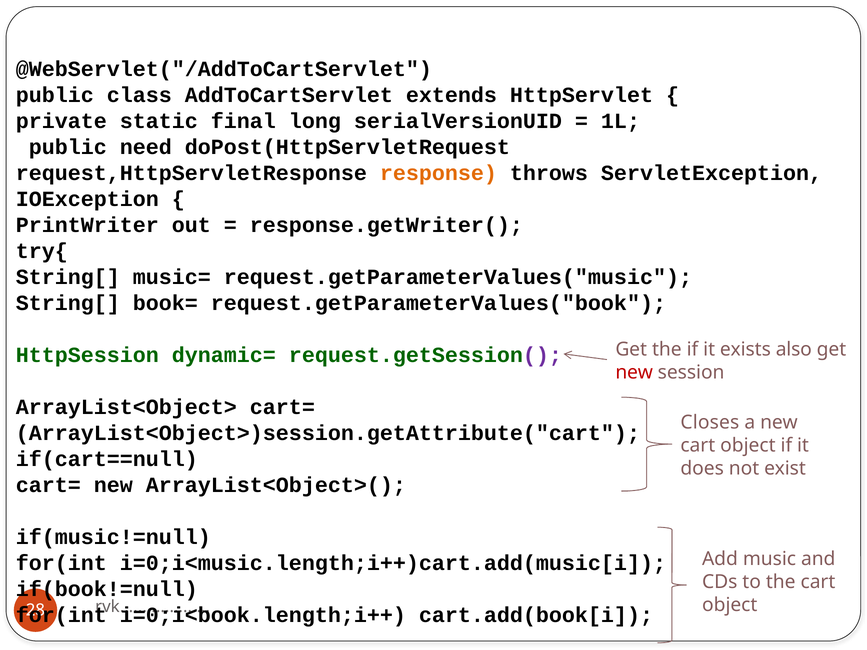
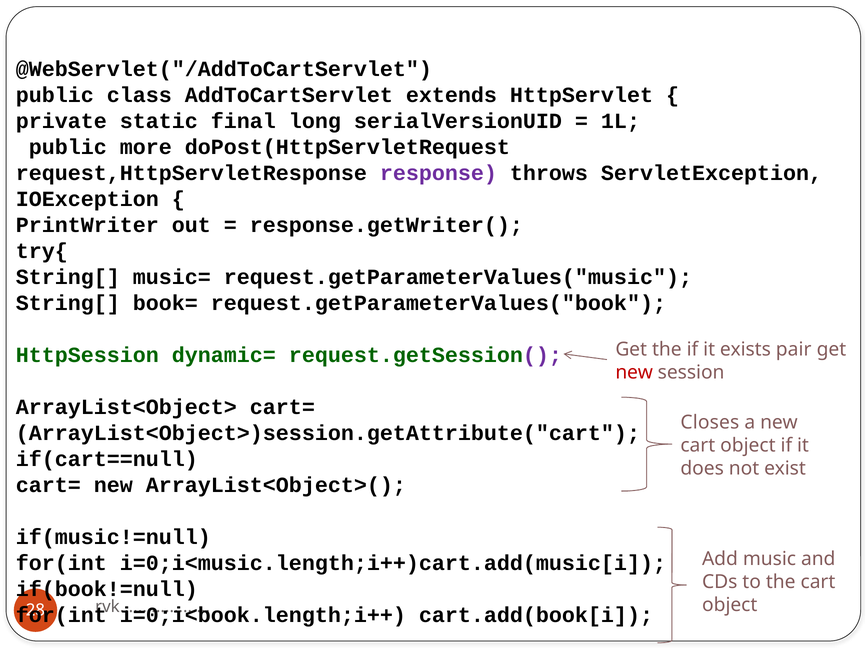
need: need -> more (146, 147)
response colour: orange -> purple (438, 173)
also: also -> pair (794, 349)
